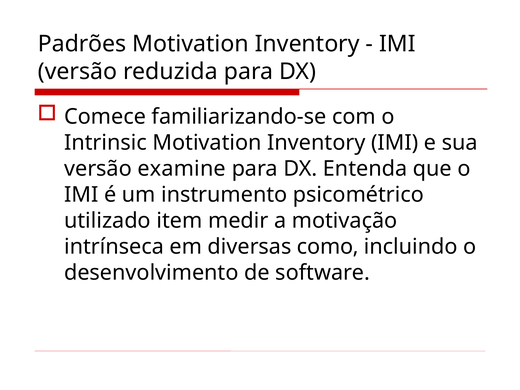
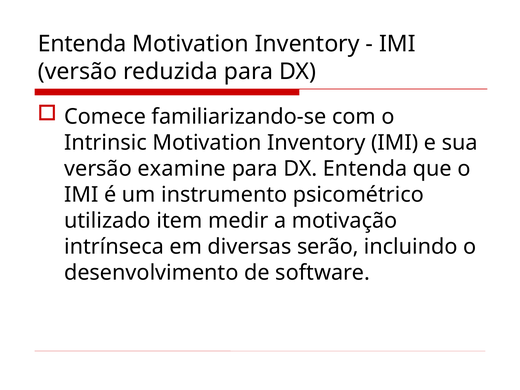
Padrões: Padrões -> Entenda (82, 44)
como: como -> serão (328, 247)
